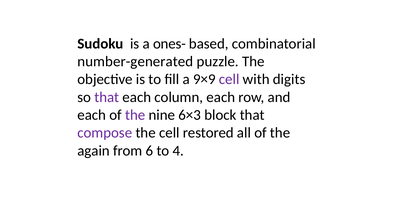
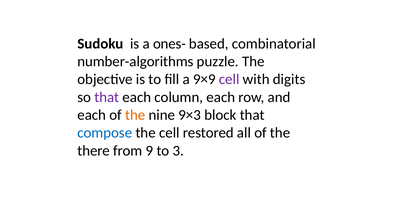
number-generated: number-generated -> number-algorithms (135, 62)
the colour: purple -> orange (135, 115)
6×3: 6×3 -> 9×3 (190, 115)
compose colour: purple -> blue (105, 133)
again: again -> there (94, 151)
6: 6 -> 9 (150, 151)
4: 4 -> 3 (178, 151)
